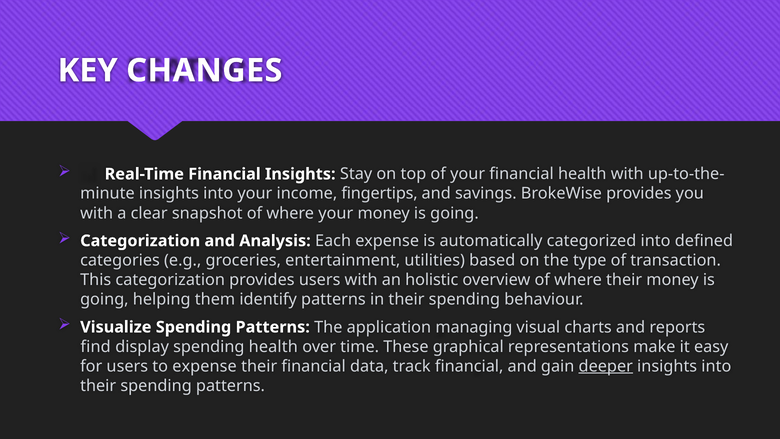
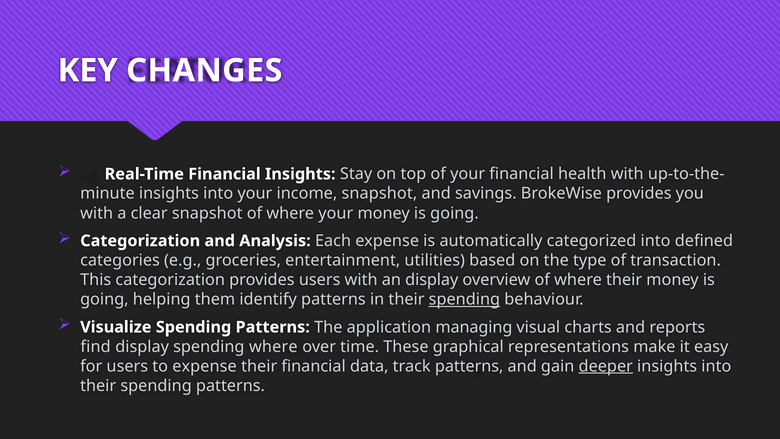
income fingertips: fingertips -> snapshot (379, 194)
an holistic: holistic -> display (432, 280)
spending underline: none -> present (464, 299)
spending health: health -> where (273, 346)
track financial: financial -> patterns (469, 366)
